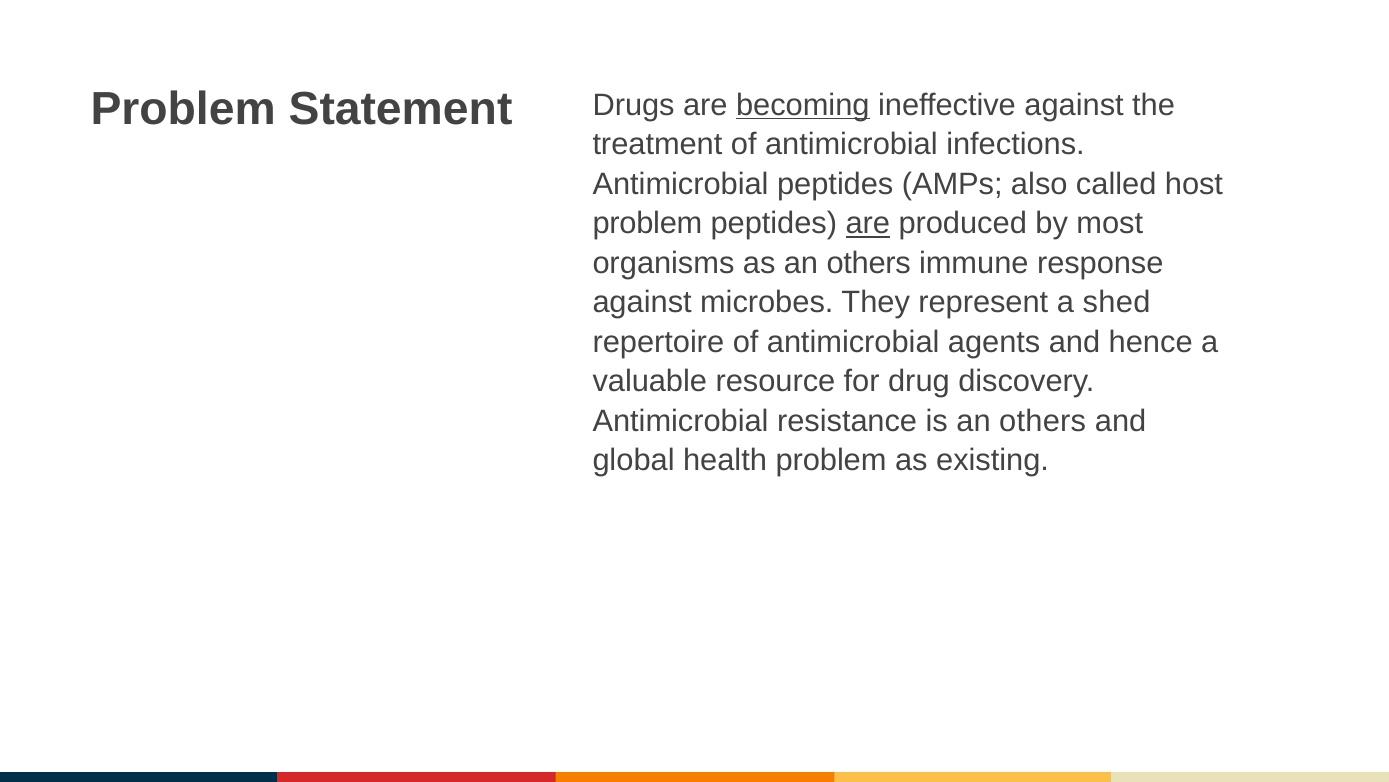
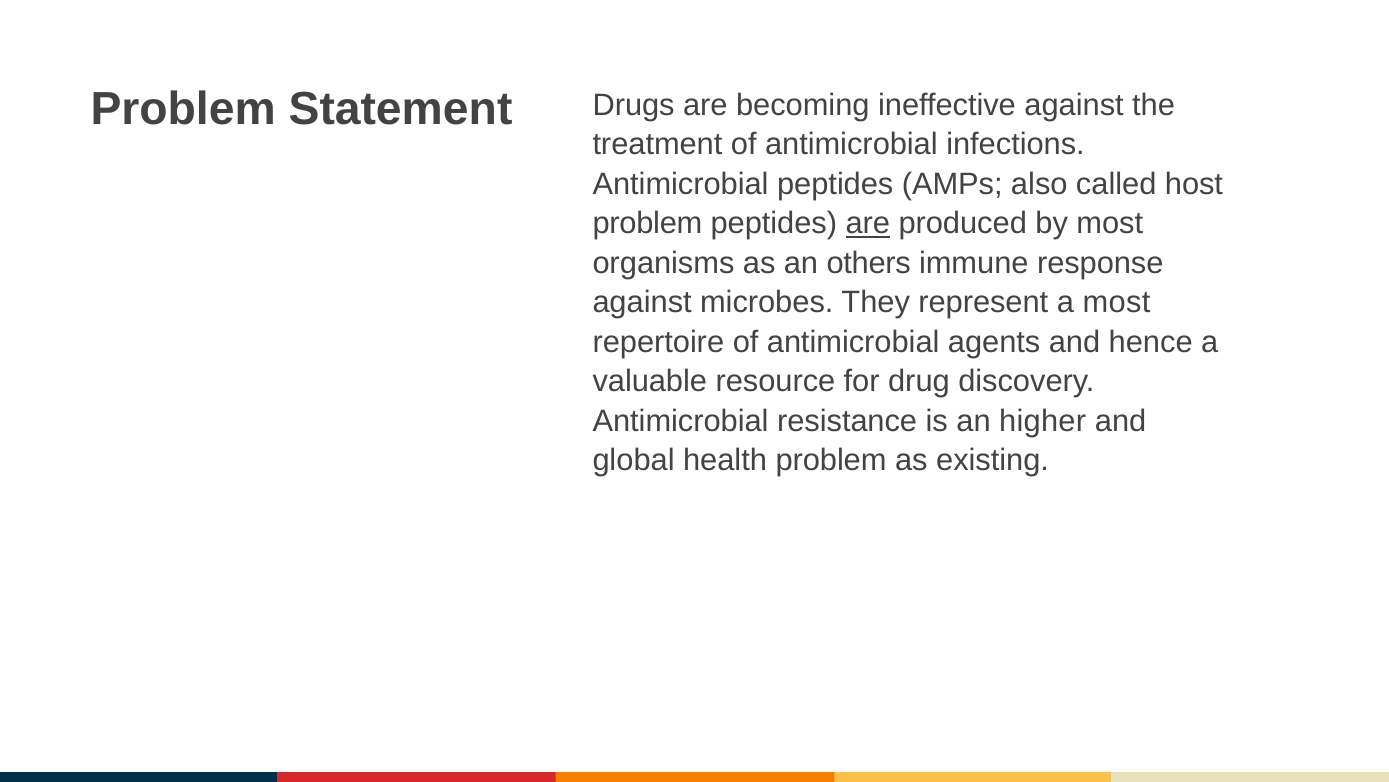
becoming underline: present -> none (803, 105)
a shed: shed -> most (1117, 302)
is an others: others -> higher (1043, 421)
